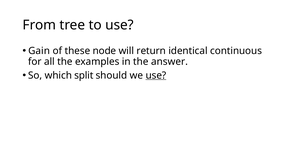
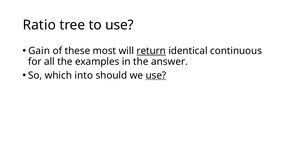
From: From -> Ratio (39, 25)
node: node -> most (104, 51)
return underline: none -> present (151, 51)
split: split -> into (84, 75)
